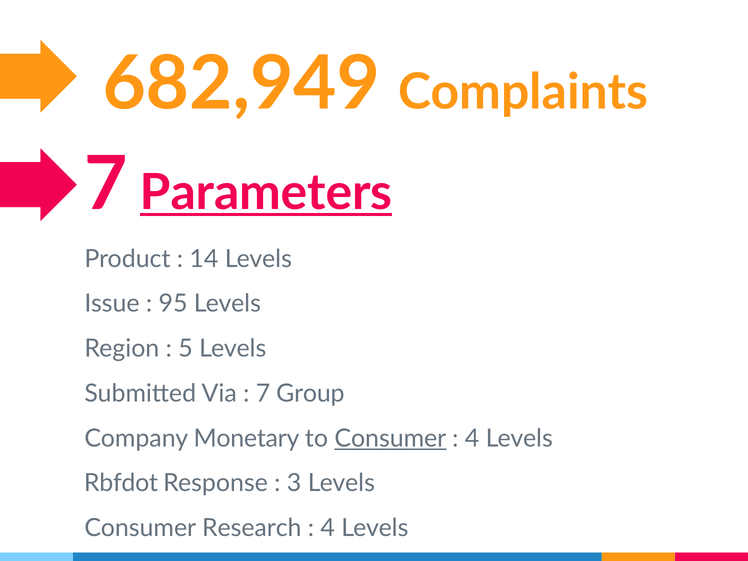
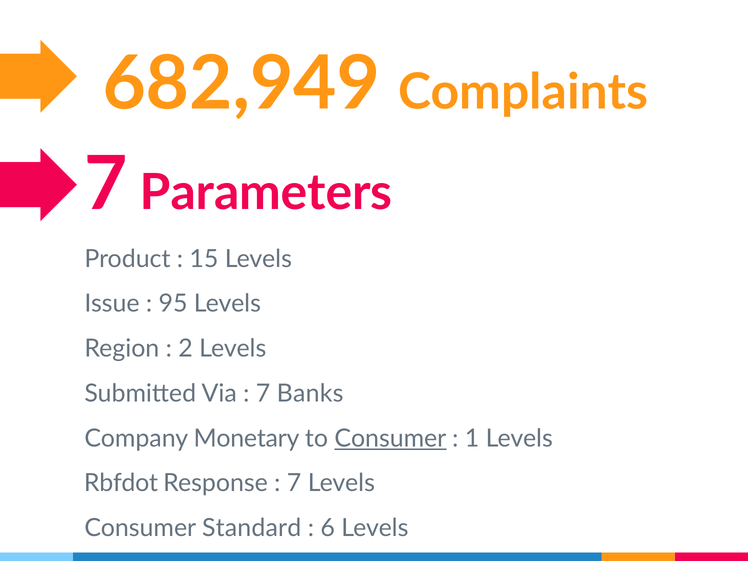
Parameters underline: present -> none (266, 193)
14: 14 -> 15 (204, 259)
5: 5 -> 2 (185, 349)
Group: Group -> Banks (310, 393)
4: 4 -> 1 (472, 438)
3: 3 -> 7 (294, 483)
Research: Research -> Standard (252, 528)
4: 4 -> 6 (328, 528)
